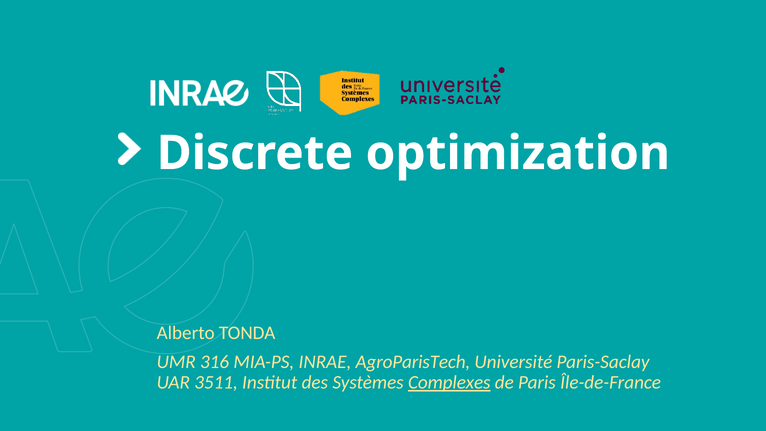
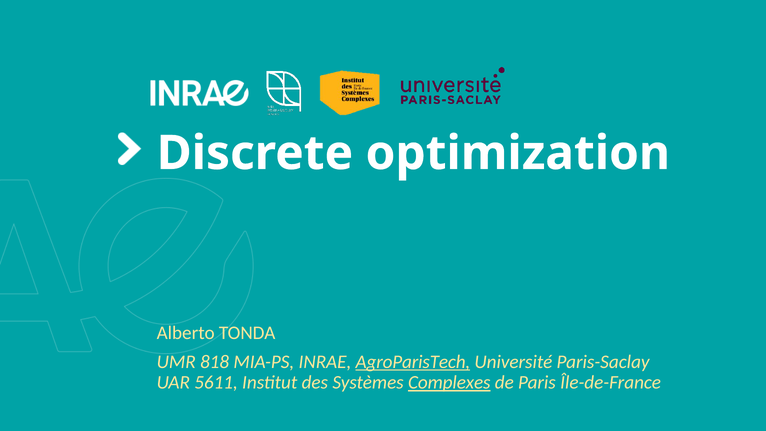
316: 316 -> 818 (215, 362)
AgroParisTech underline: none -> present (413, 362)
3511: 3511 -> 5611 (216, 382)
